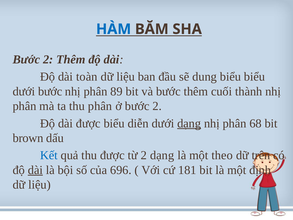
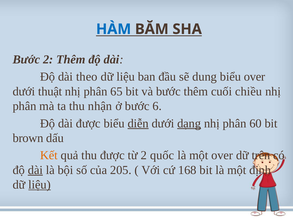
toàn: toàn -> theo (87, 77)
biểu biểu: biểu -> over (255, 77)
dưới bước: bước -> thuật (50, 91)
89: 89 -> 65 (116, 91)
thành: thành -> chiều (249, 91)
thu phân: phân -> nhận (100, 106)
ở bước 2: 2 -> 6 (157, 106)
diễn underline: none -> present (138, 123)
68: 68 -> 60 (256, 123)
Kết colour: blue -> orange (49, 155)
2 dạng: dạng -> quốc (162, 155)
một theo: theo -> over (222, 155)
696: 696 -> 205 (121, 170)
181: 181 -> 168 (187, 170)
liệu underline: none -> present (40, 184)
